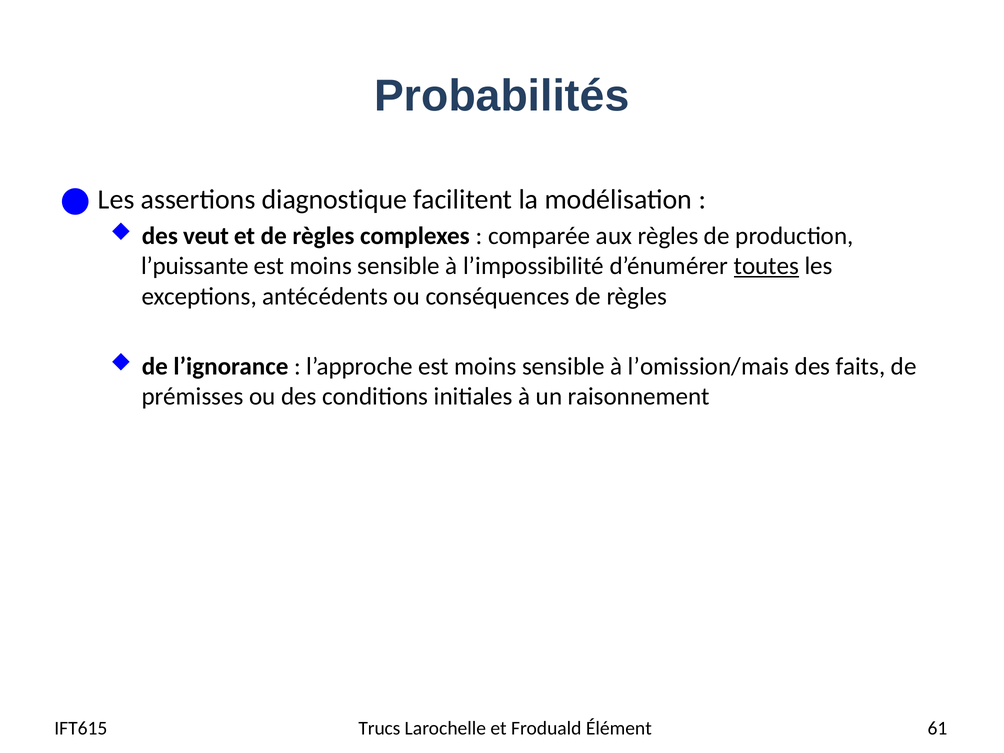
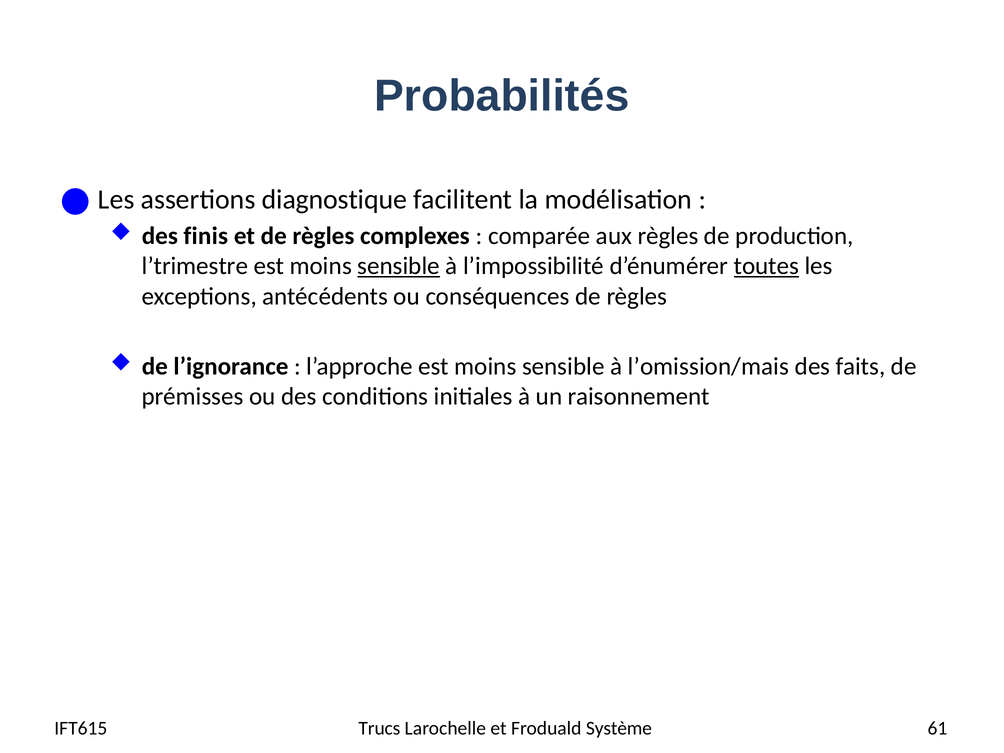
veut: veut -> finis (206, 236)
l’puissante: l’puissante -> l’trimestre (195, 266)
sensible underline: none -> present (399, 266)
Élément: Élément -> Système (619, 728)
